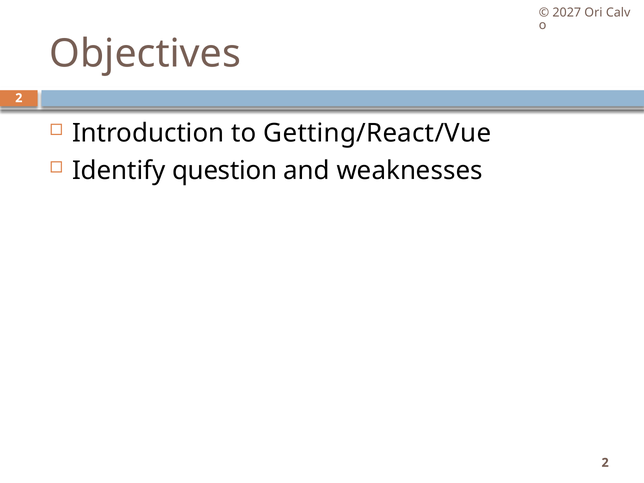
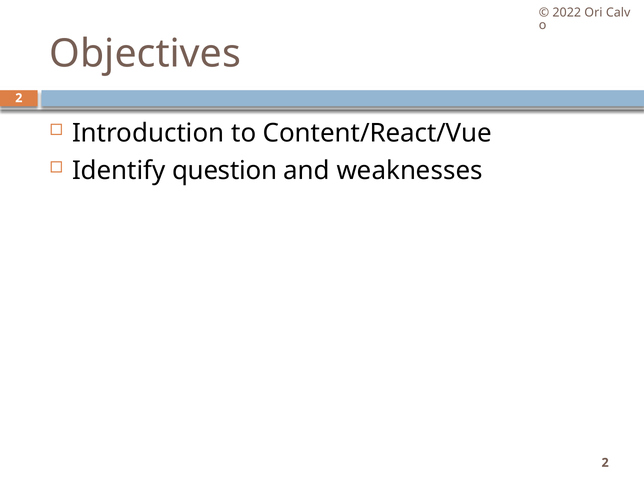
2027: 2027 -> 2022 (567, 13)
Getting/React/Vue: Getting/React/Vue -> Content/React/Vue (378, 133)
